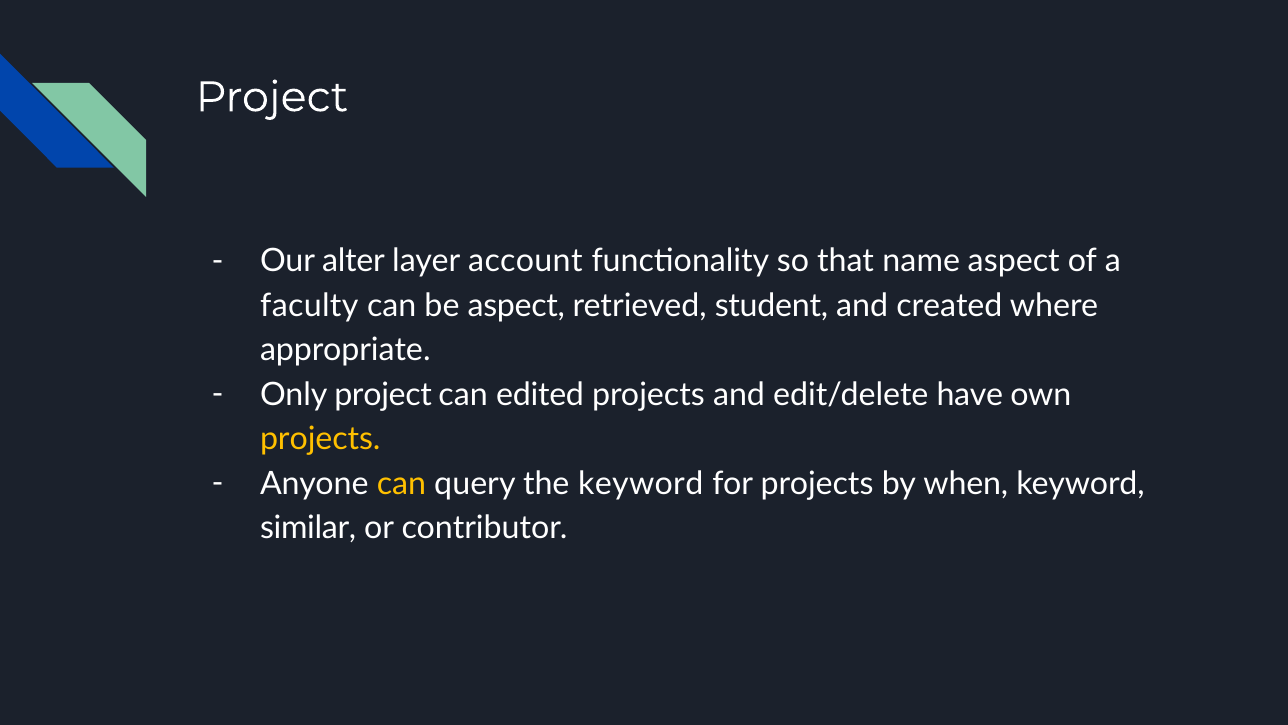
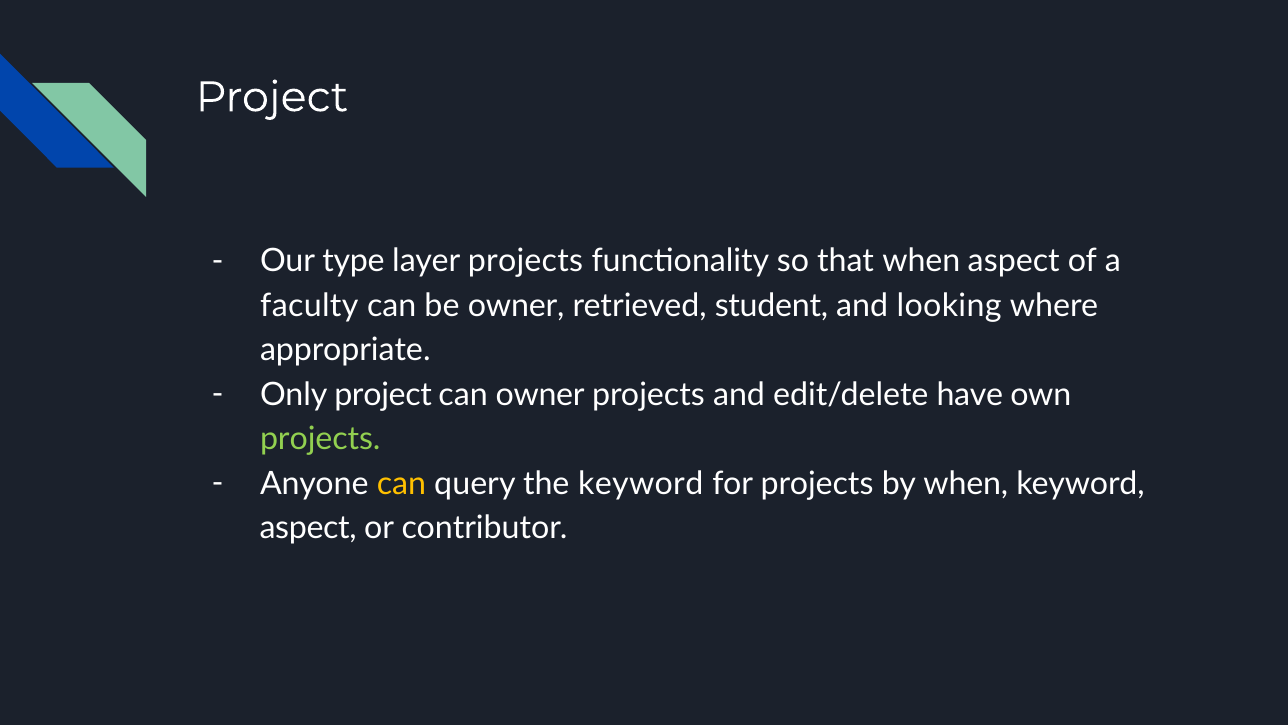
alter: alter -> type (353, 261)
layer account: account -> projects (525, 261)
that name: name -> when (921, 261)
be aspect: aspect -> owner (516, 305)
created: created -> looking (949, 305)
can edited: edited -> owner (540, 394)
projects colour: yellow -> light green (320, 439)
similar: similar -> aspect (308, 528)
